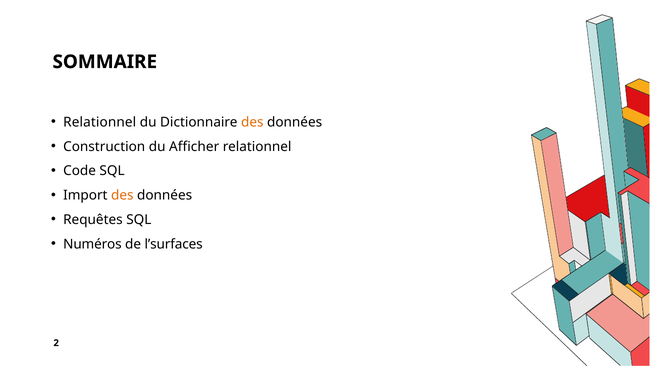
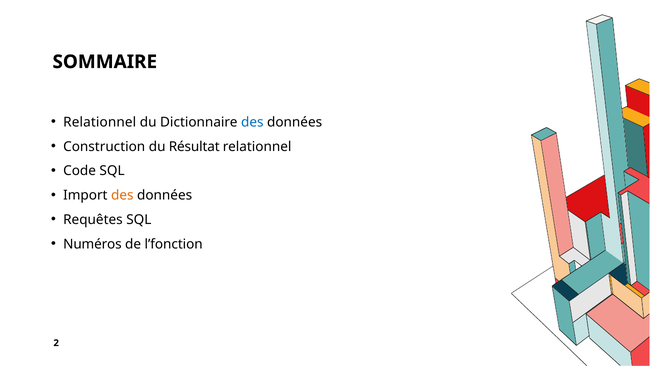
des colour: orange -> blue (252, 122)
Afficher: Afficher -> Résultat (194, 146)
l’surfaces: l’surfaces -> l’fonction (174, 244)
